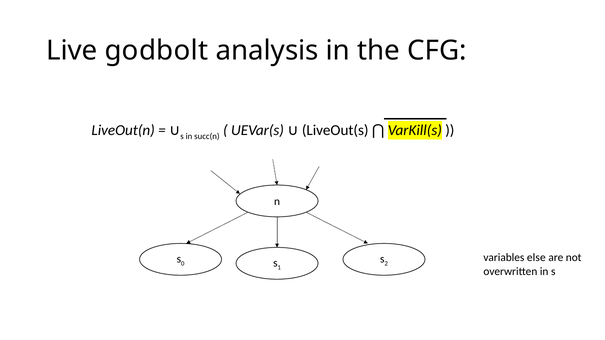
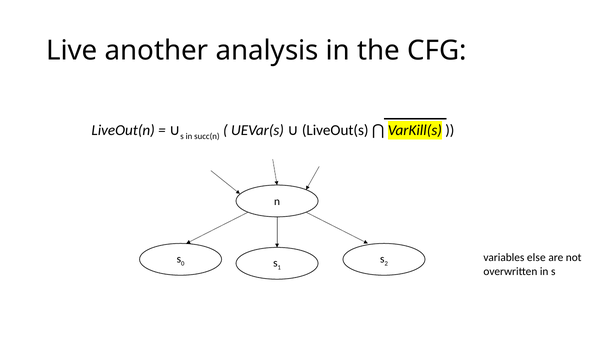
godbolt: godbolt -> another (156, 51)
